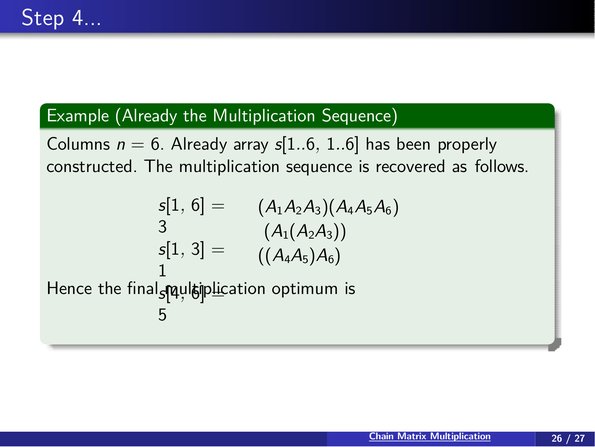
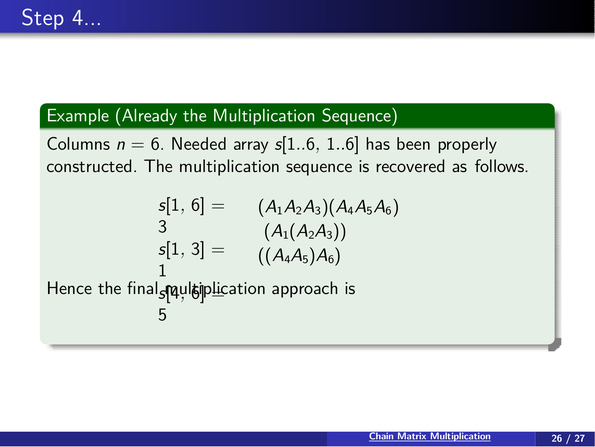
6 Already: Already -> Needed (199, 144)
optimum: optimum -> approach (305, 288)
